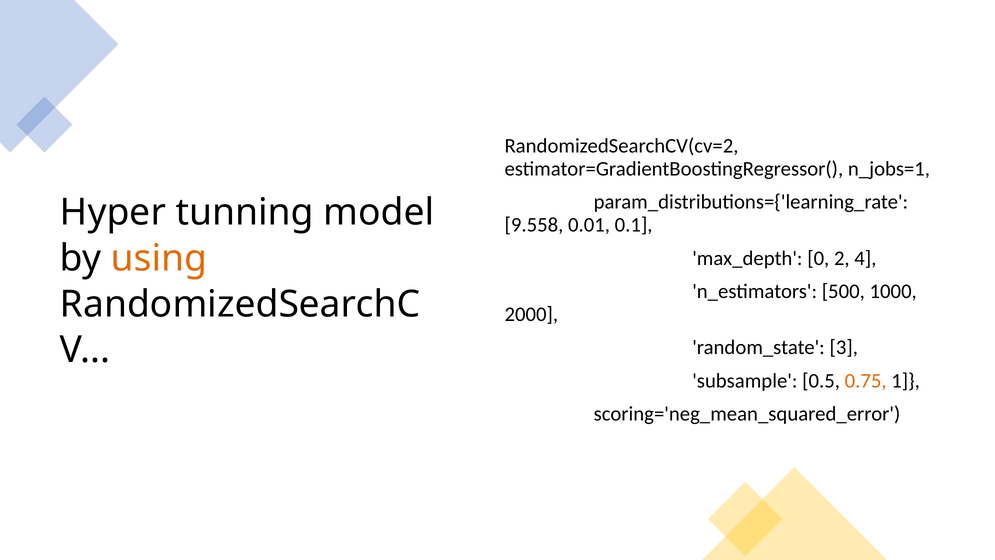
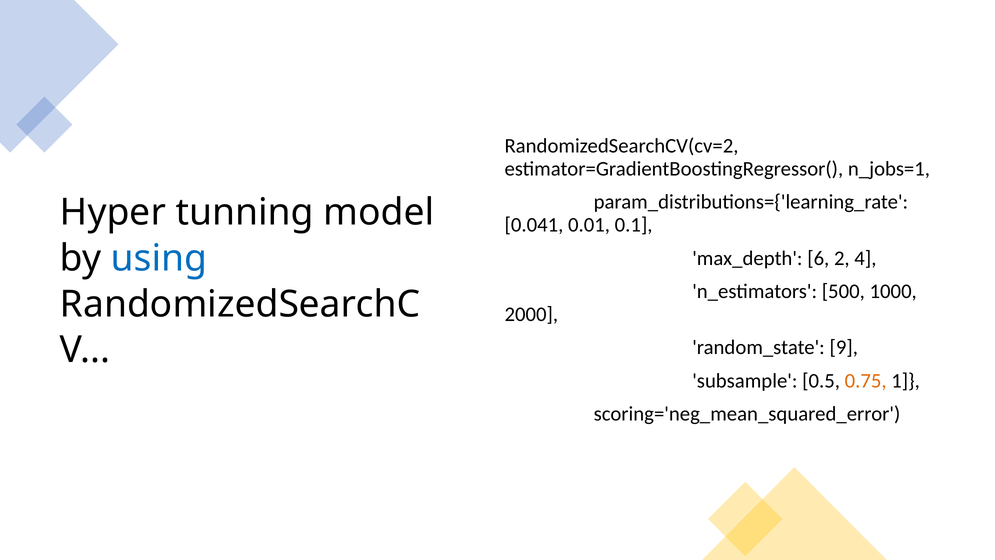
9.558: 9.558 -> 0.041 (534, 225)
using colour: orange -> blue (159, 258)
0: 0 -> 6 (818, 258)
3: 3 -> 9 (844, 347)
